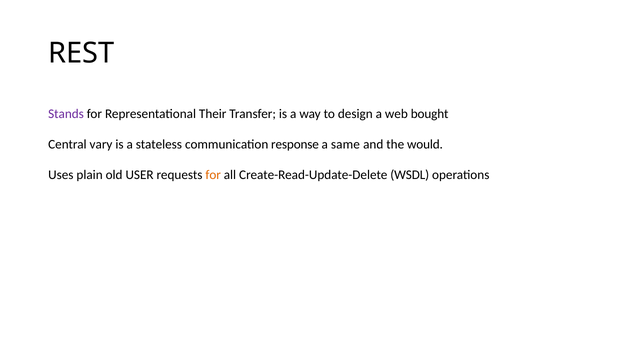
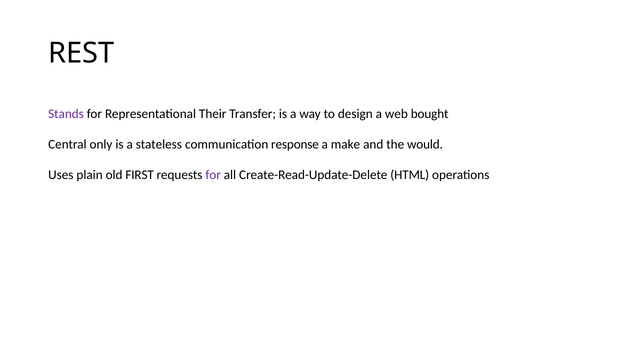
vary: vary -> only (101, 144)
same: same -> make (345, 144)
USER: USER -> FIRST (140, 174)
for colour: orange -> purple (213, 174)
WSDL: WSDL -> HTML (410, 174)
